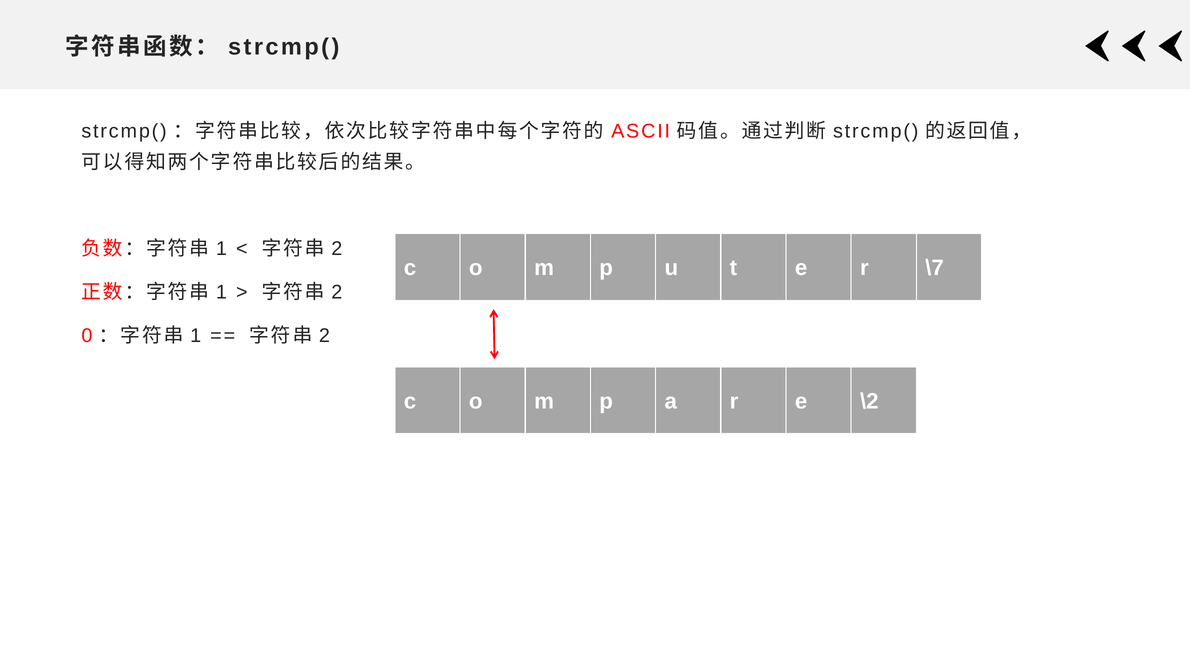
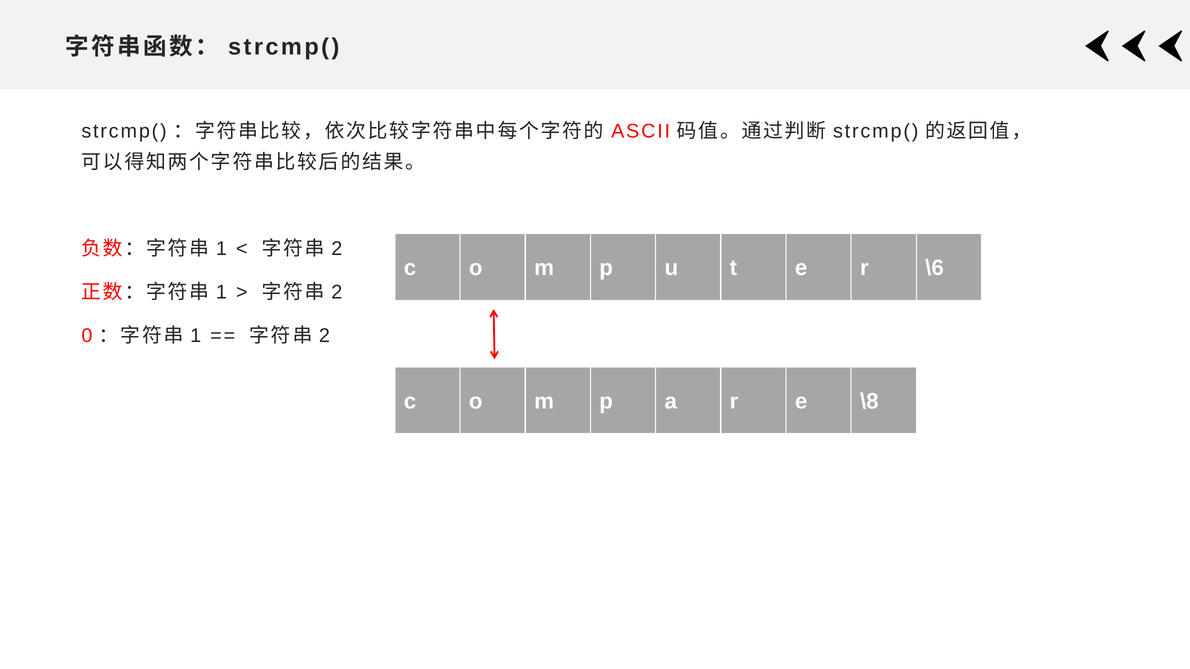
\7: \7 -> \6 (935, 268)
\2: \2 -> \8 (869, 401)
